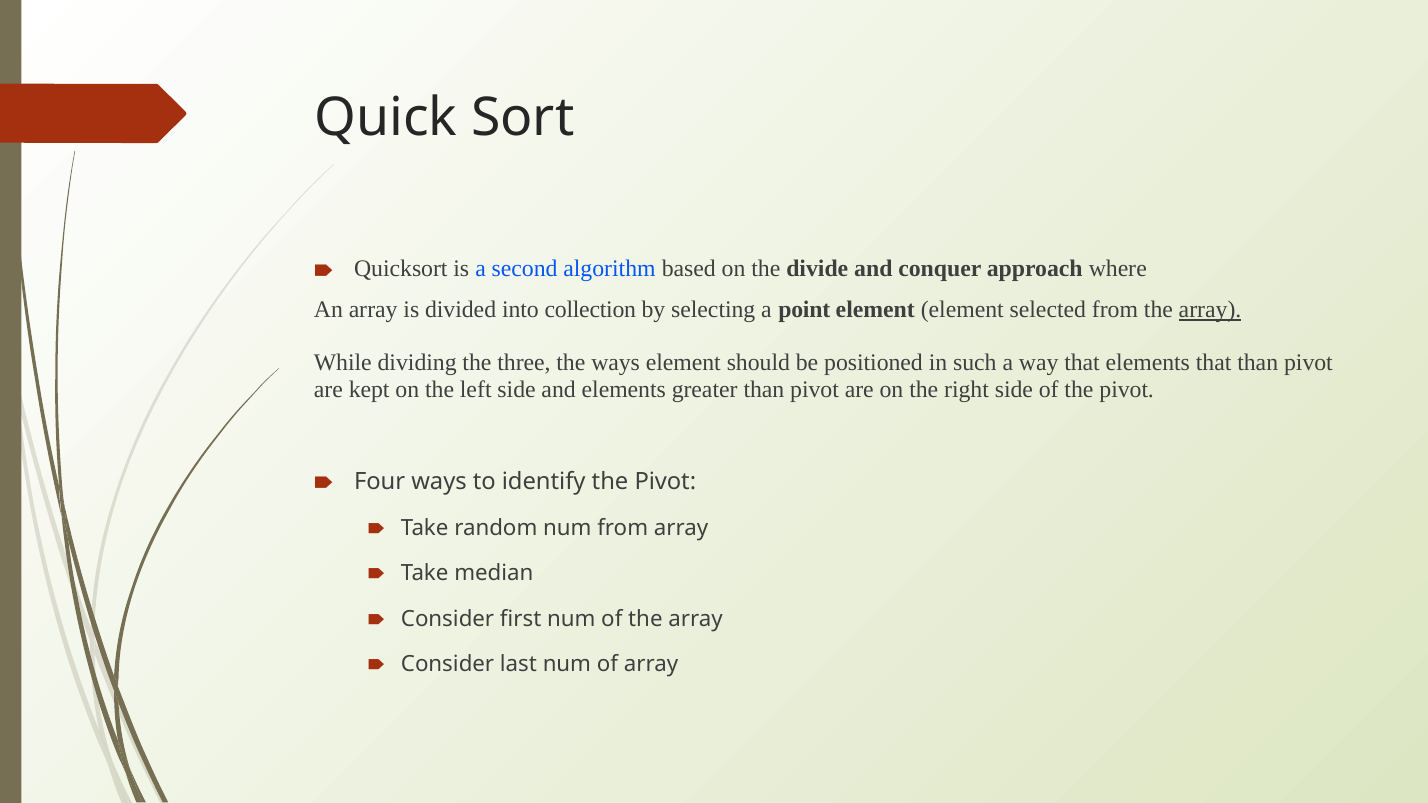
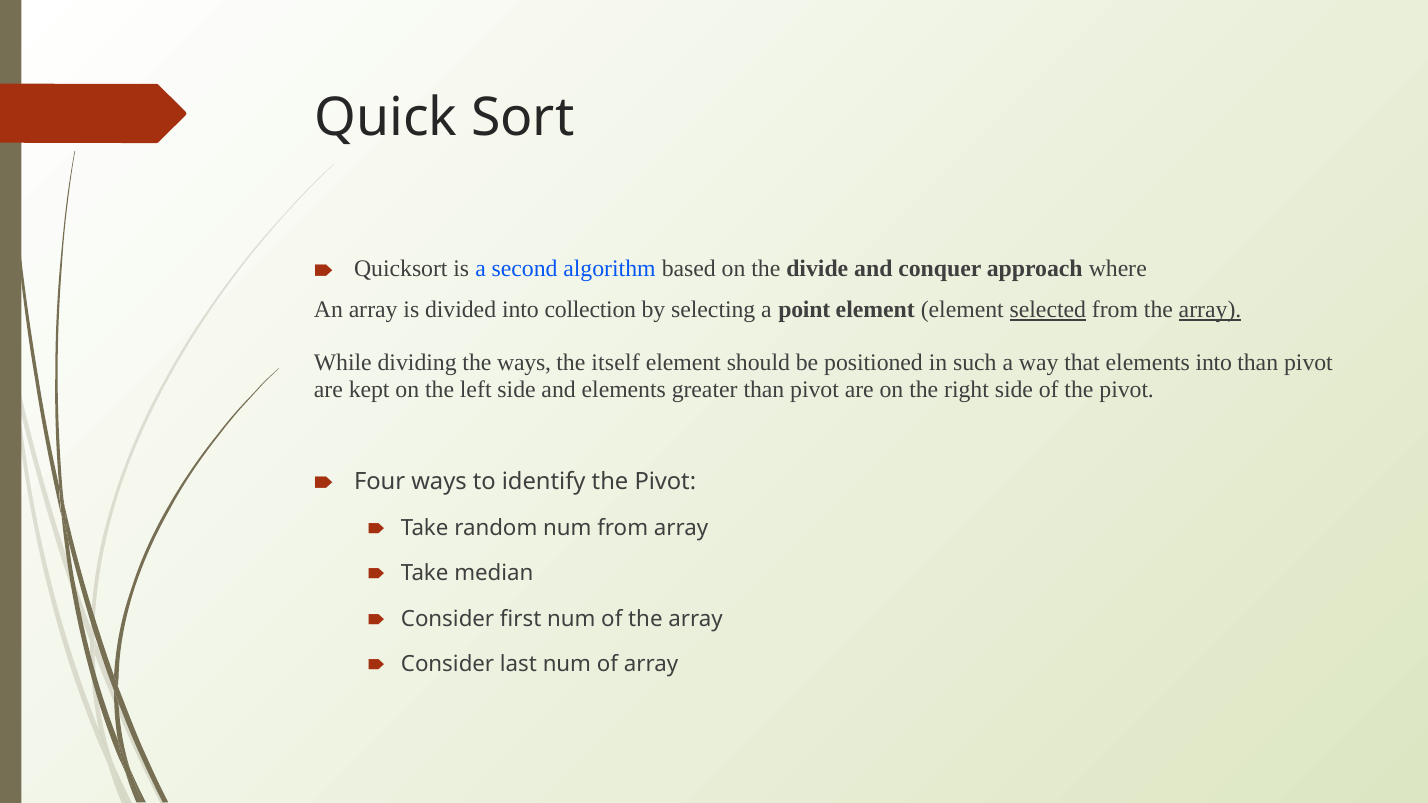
selected underline: none -> present (1048, 310)
the three: three -> ways (524, 363)
the ways: ways -> itself (616, 363)
elements that: that -> into (1214, 363)
